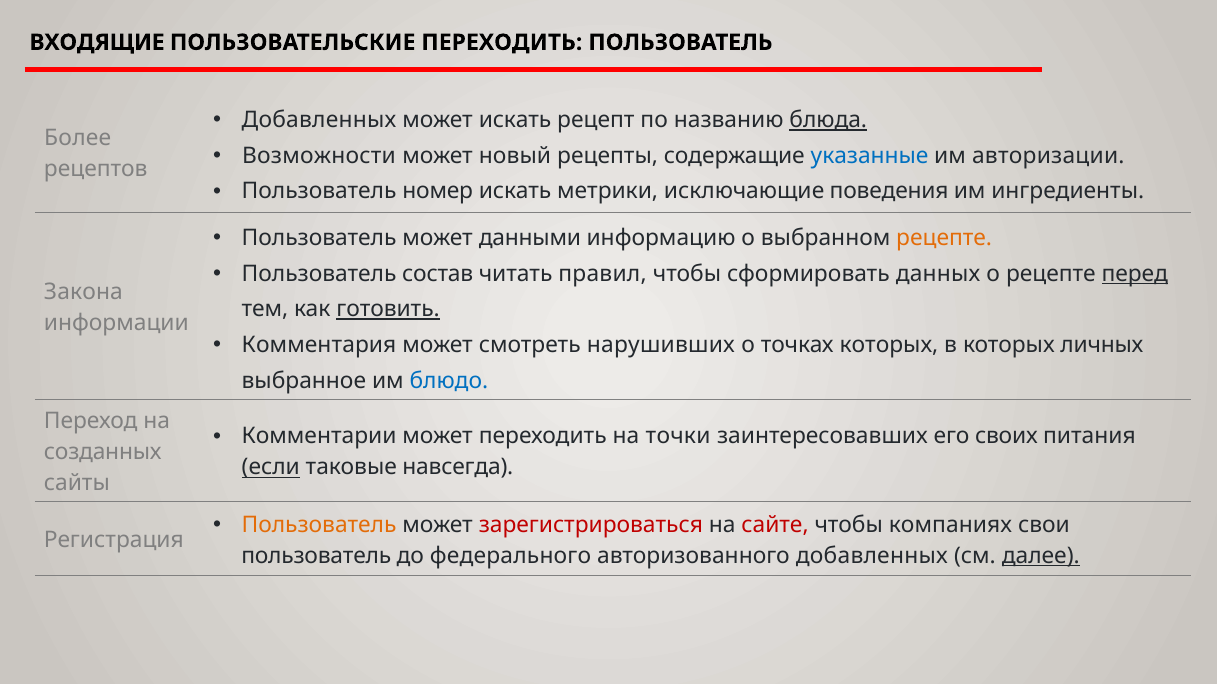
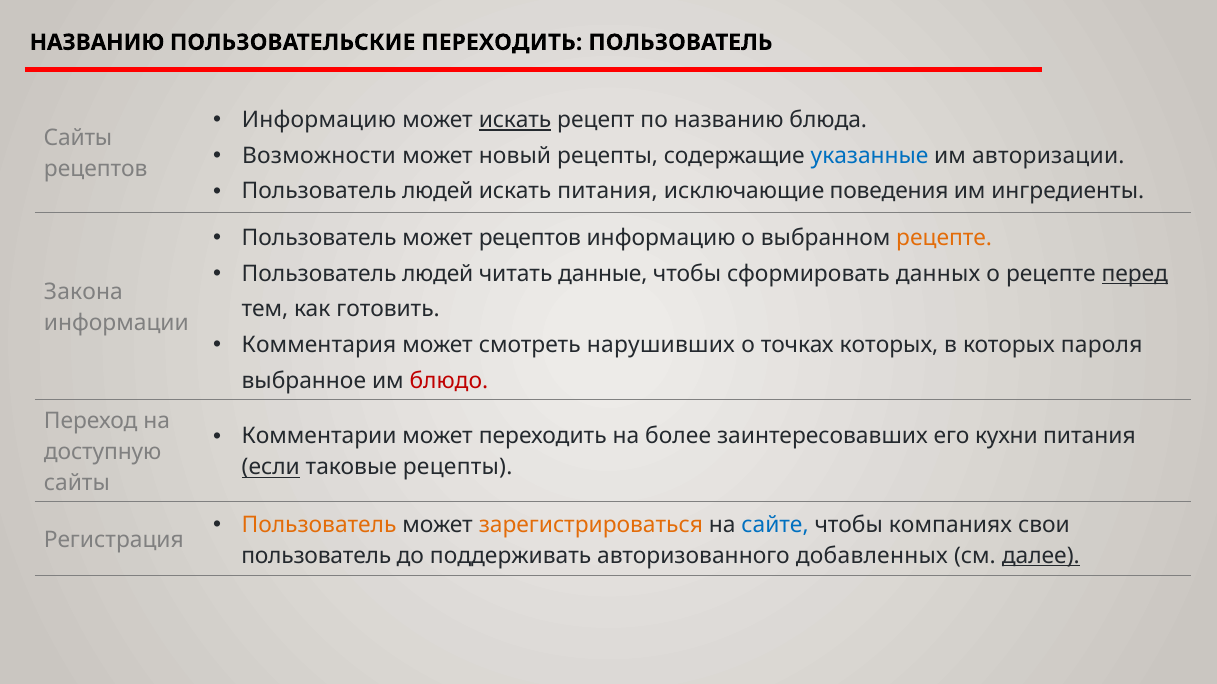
ВХОДЯЩИЕ: ВХОДЯЩИЕ -> НАЗВАНИЮ (97, 42)
Добавленных: Добавленных -> Информацию (319, 120)
искать underline: none -> present (515, 120)
блюда underline: present -> none (828, 120)
Более: Более -> Сайты (78, 138)
номер: номер -> людей (438, 192)
искать метрики: метрики -> питания (607, 192)
может данными: данными -> рецептов (530, 238)
состав: состав -> людей (438, 274)
правил: правил -> данные (603, 274)
готовить underline: present -> none (388, 310)
личных: личных -> пароля (1102, 345)
блюдо colour: blue -> red (449, 381)
точки: точки -> более (678, 437)
своих: своих -> кухни (1006, 437)
созданных: созданных -> доступную (103, 452)
таковые навсегда: навсегда -> рецепты (458, 468)
зарегистрироваться colour: red -> orange (591, 525)
сайте colour: red -> blue (775, 525)
федерального: федерального -> поддерживать (511, 556)
